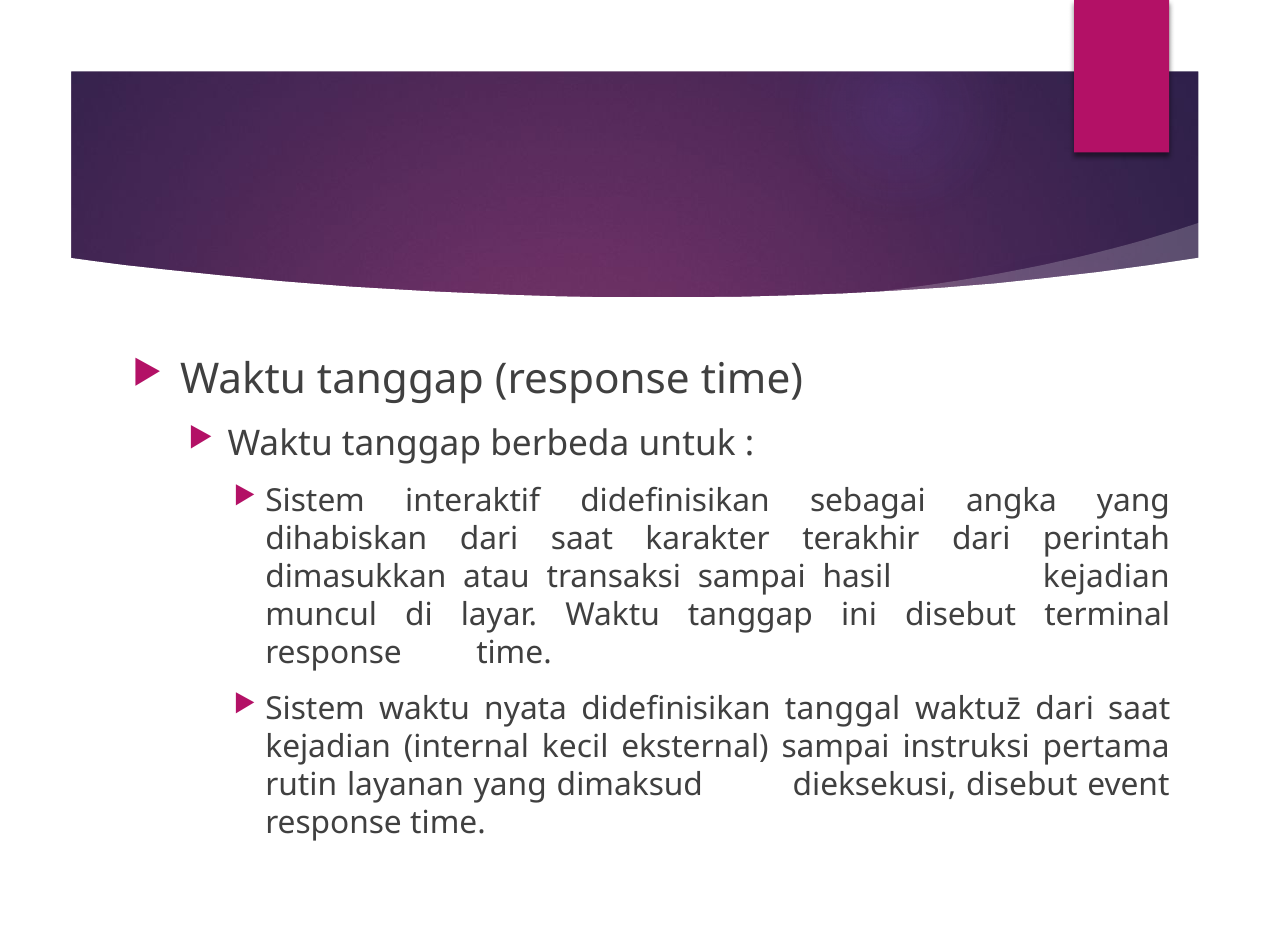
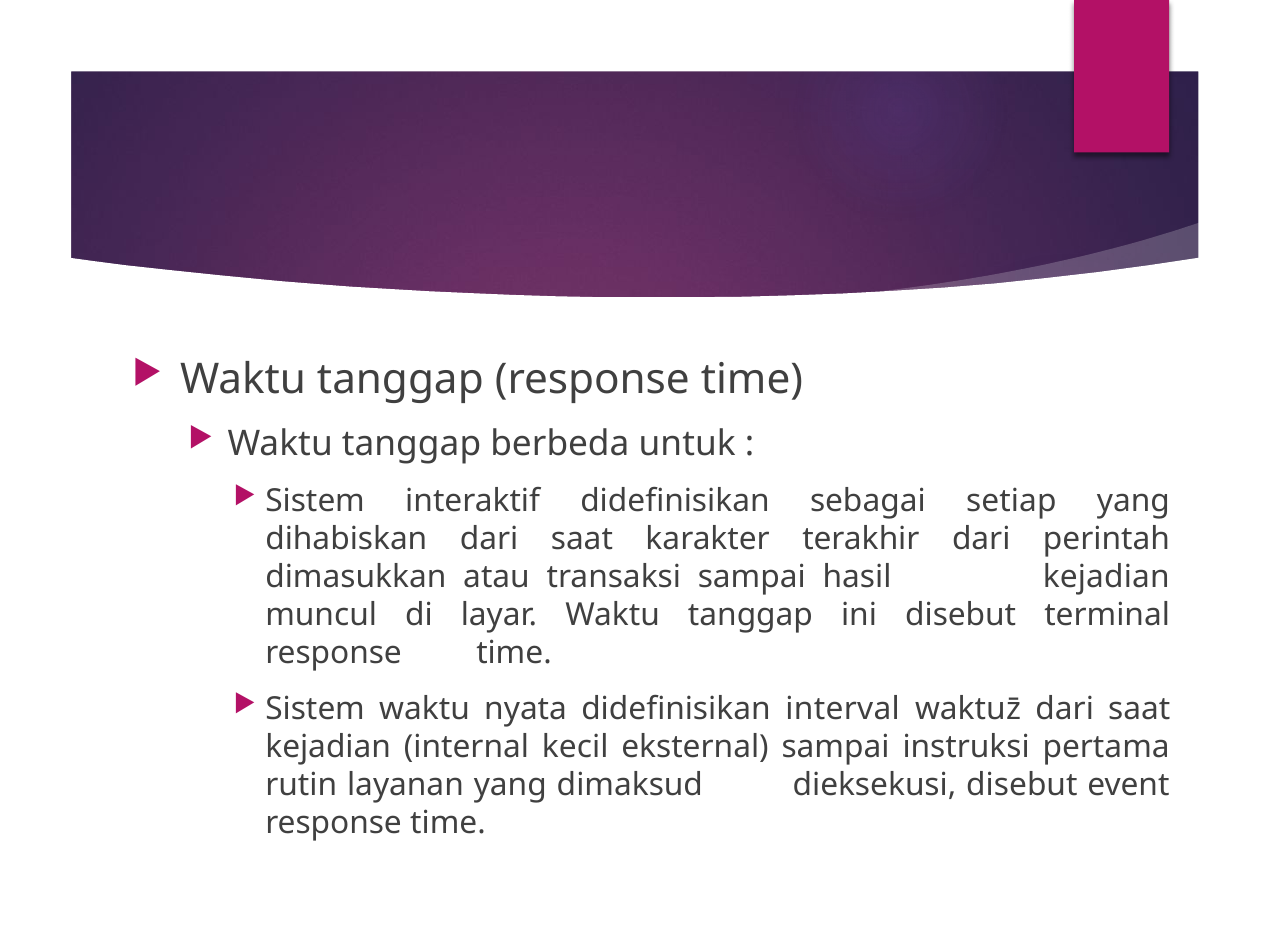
angka: angka -> setiap (1011, 501)
tanggal: tanggal -> interval (843, 709)
